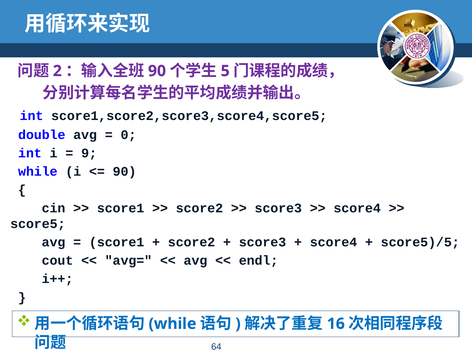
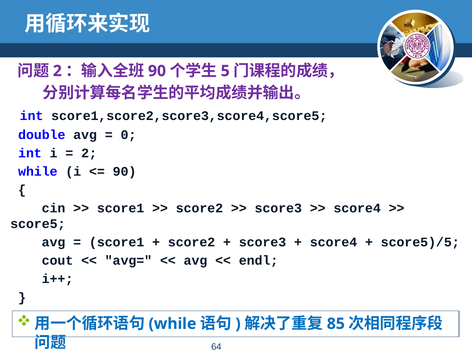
9: 9 -> 2 (89, 153)
16: 16 -> 85 (336, 324)
